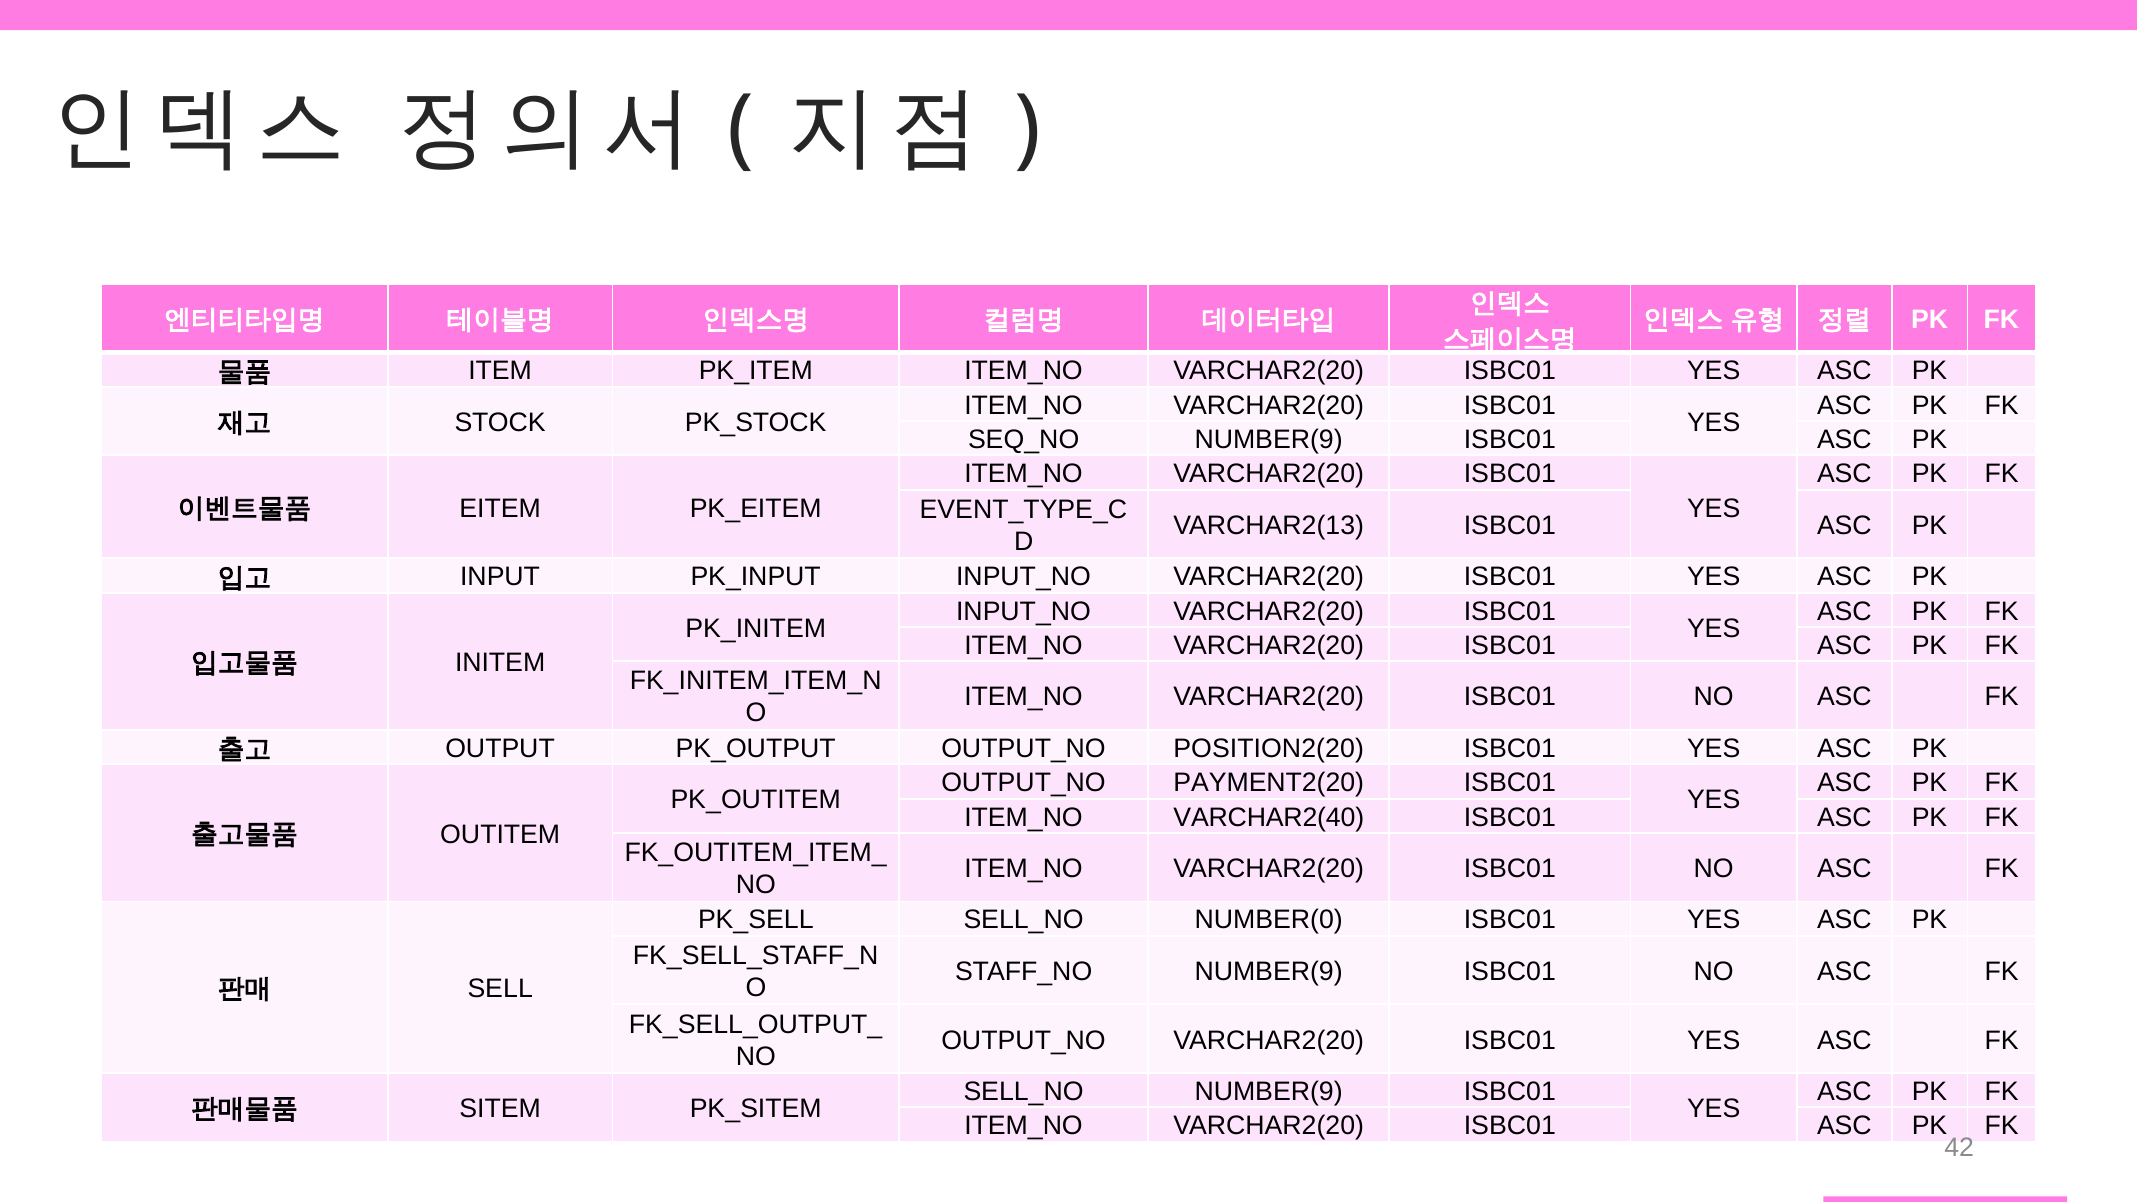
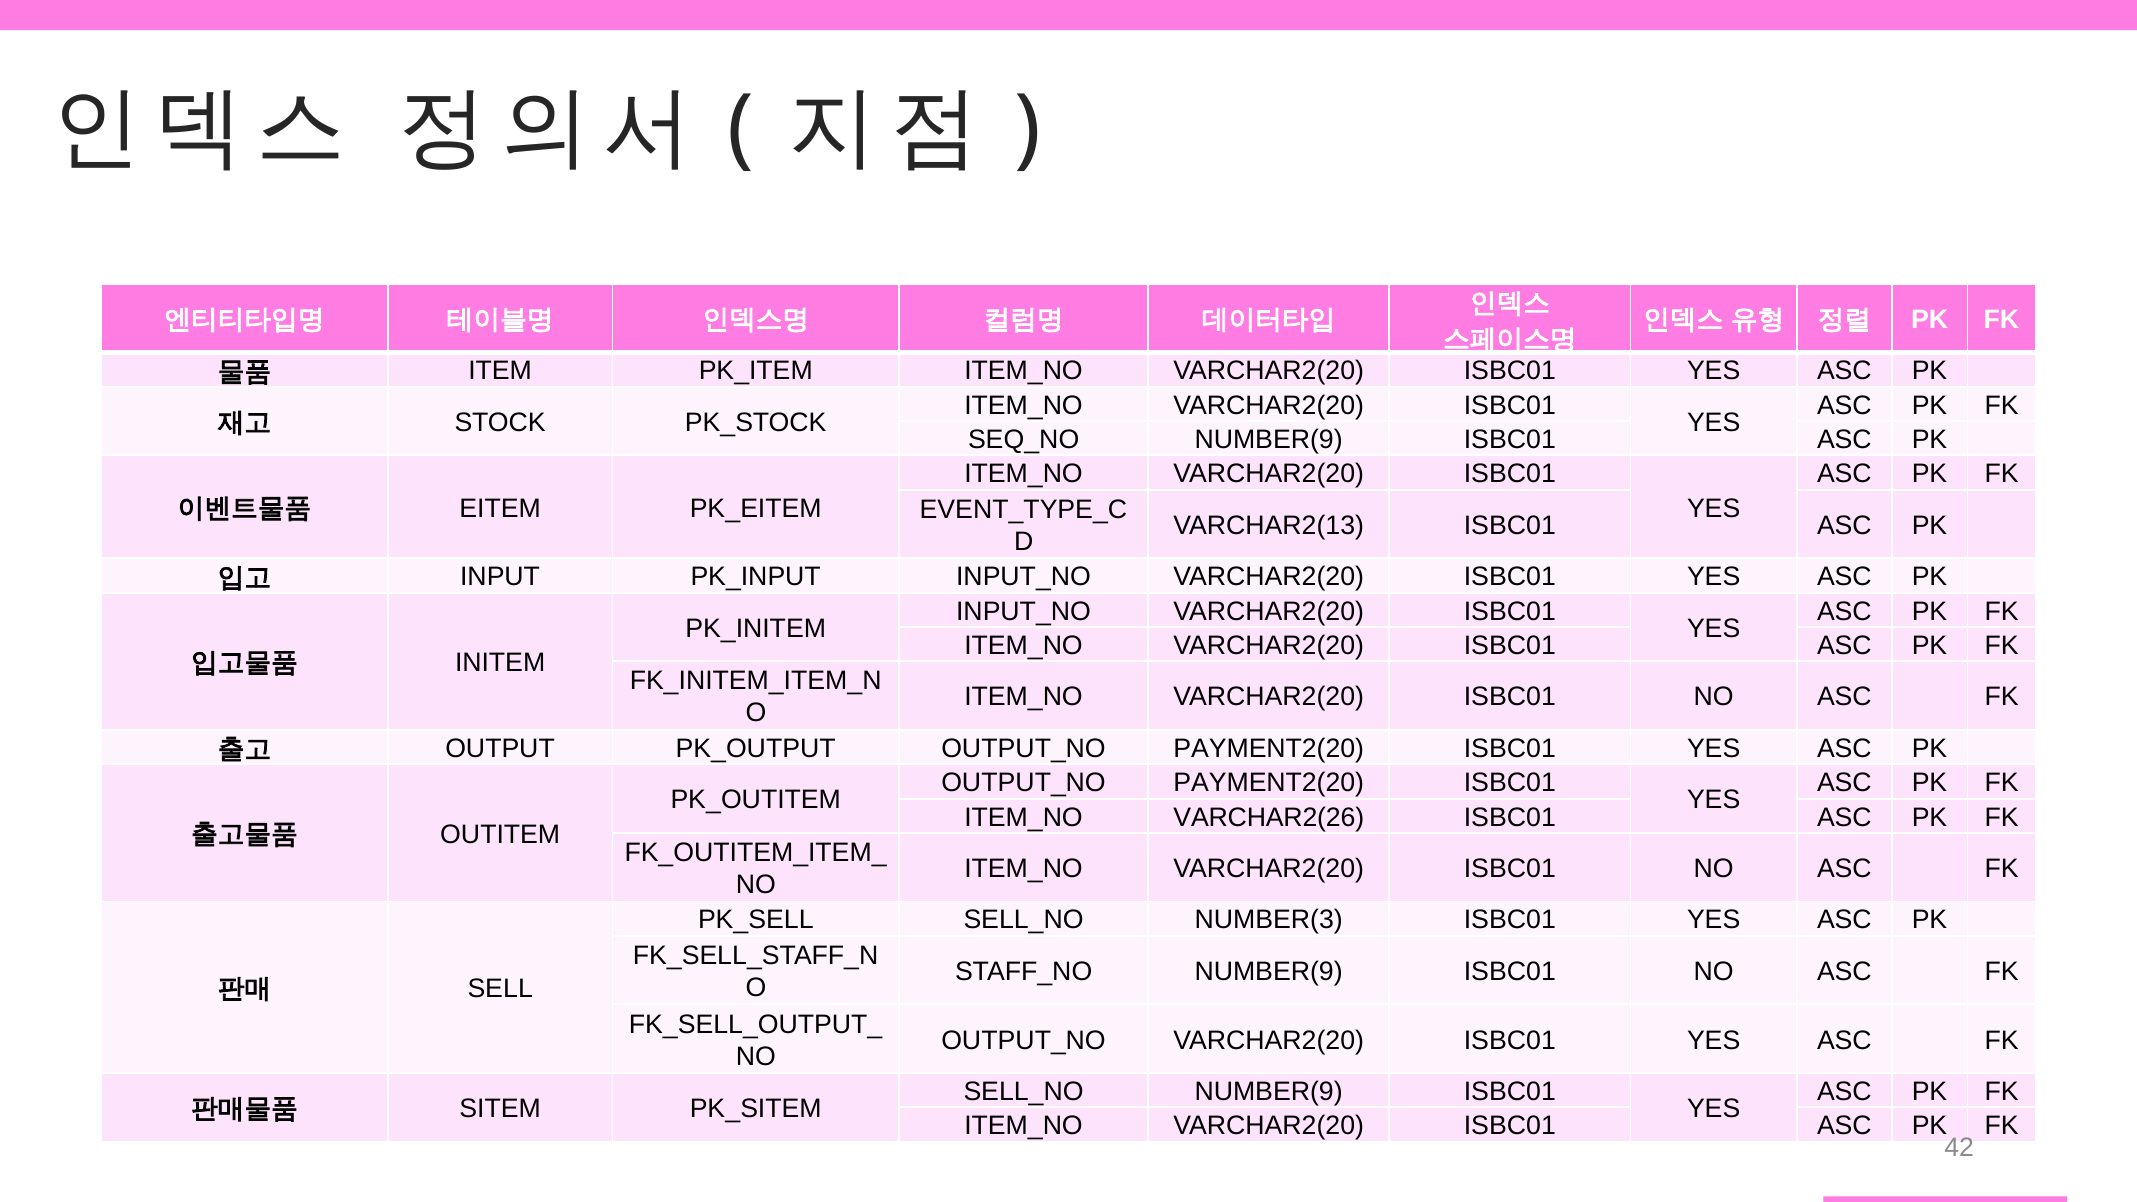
POSITION2(20: POSITION2(20 -> PAYMENT2(20 (1269, 749)
VARCHAR2(40: VARCHAR2(40 -> VARCHAR2(26 (1269, 817)
NUMBER(0: NUMBER(0 -> NUMBER(3 (1269, 920)
